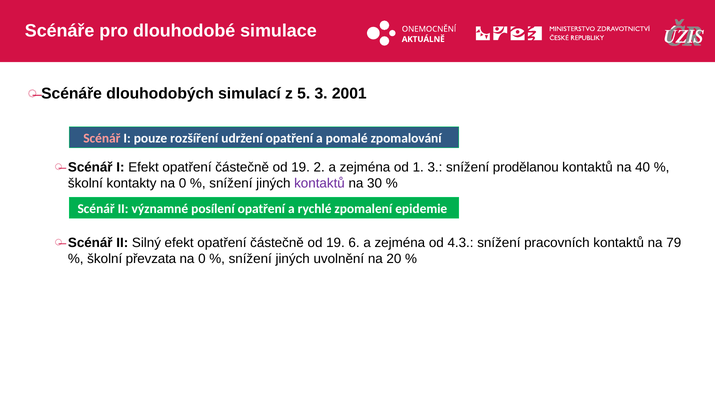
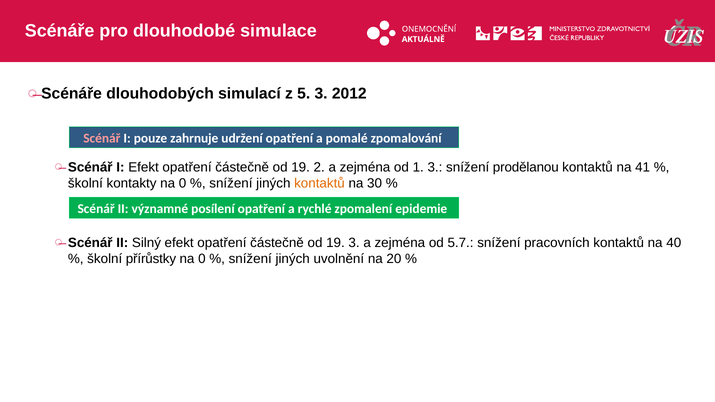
2001: 2001 -> 2012 (349, 94)
rozšíření: rozšíření -> zahrnuje (194, 138)
40: 40 -> 41 (643, 167)
kontaktů colour: purple -> orange (319, 183)
19 6: 6 -> 3 (354, 243)
4.3: 4.3 -> 5.7 (461, 243)
79: 79 -> 40 (674, 243)
převzata: převzata -> přírůstky (151, 259)
